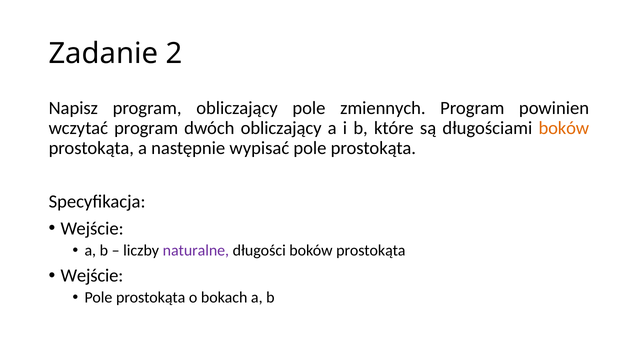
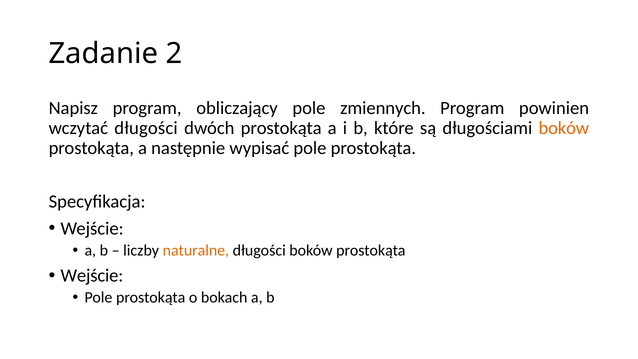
wczytać program: program -> długości (146, 128)
dwóch obliczający: obliczający -> prostokąta (281, 128)
naturalne colour: purple -> orange (196, 250)
